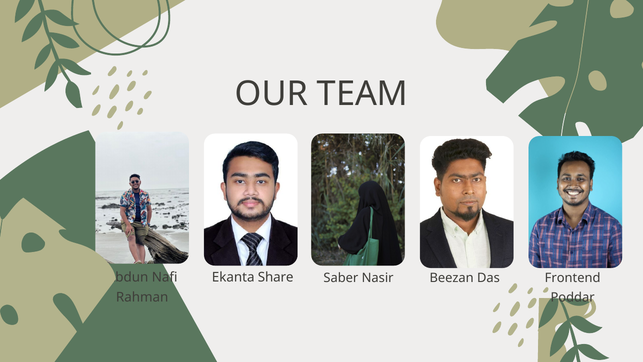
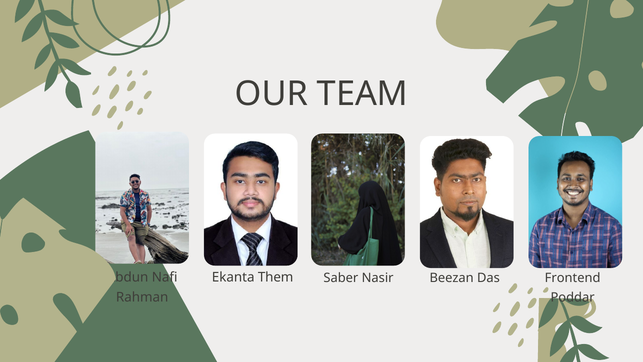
Share: Share -> Them (276, 277)
